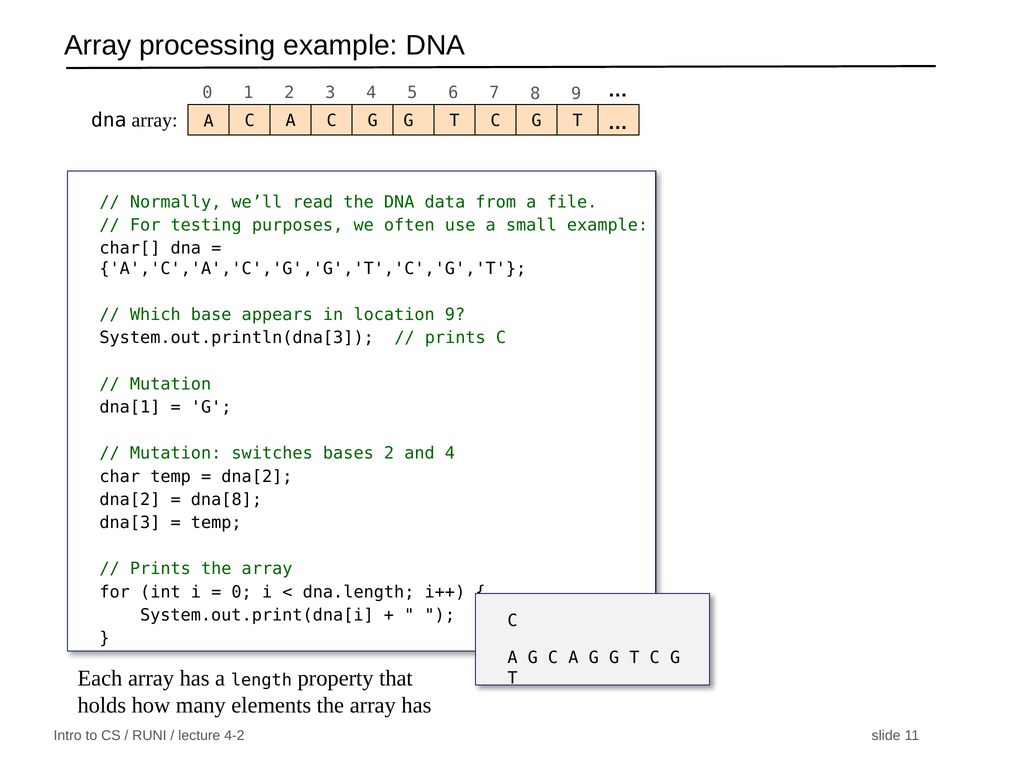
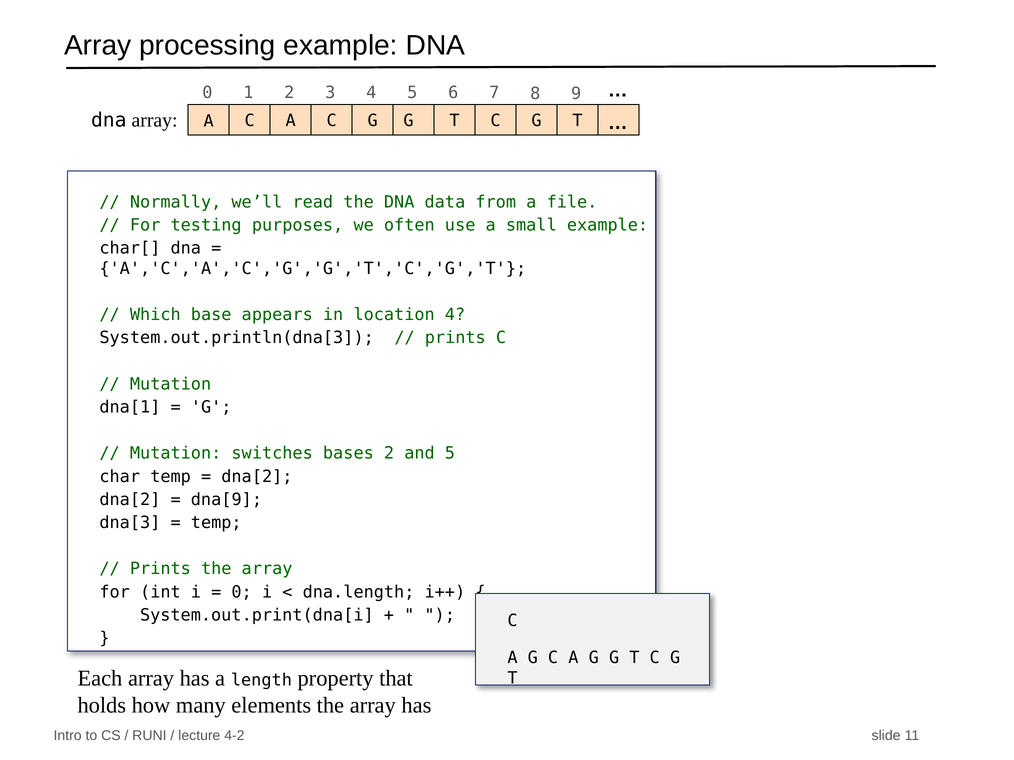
location 9: 9 -> 4 (455, 315)
and 4: 4 -> 5 (450, 454)
dna[8: dna[8 -> dna[9 (226, 500)
